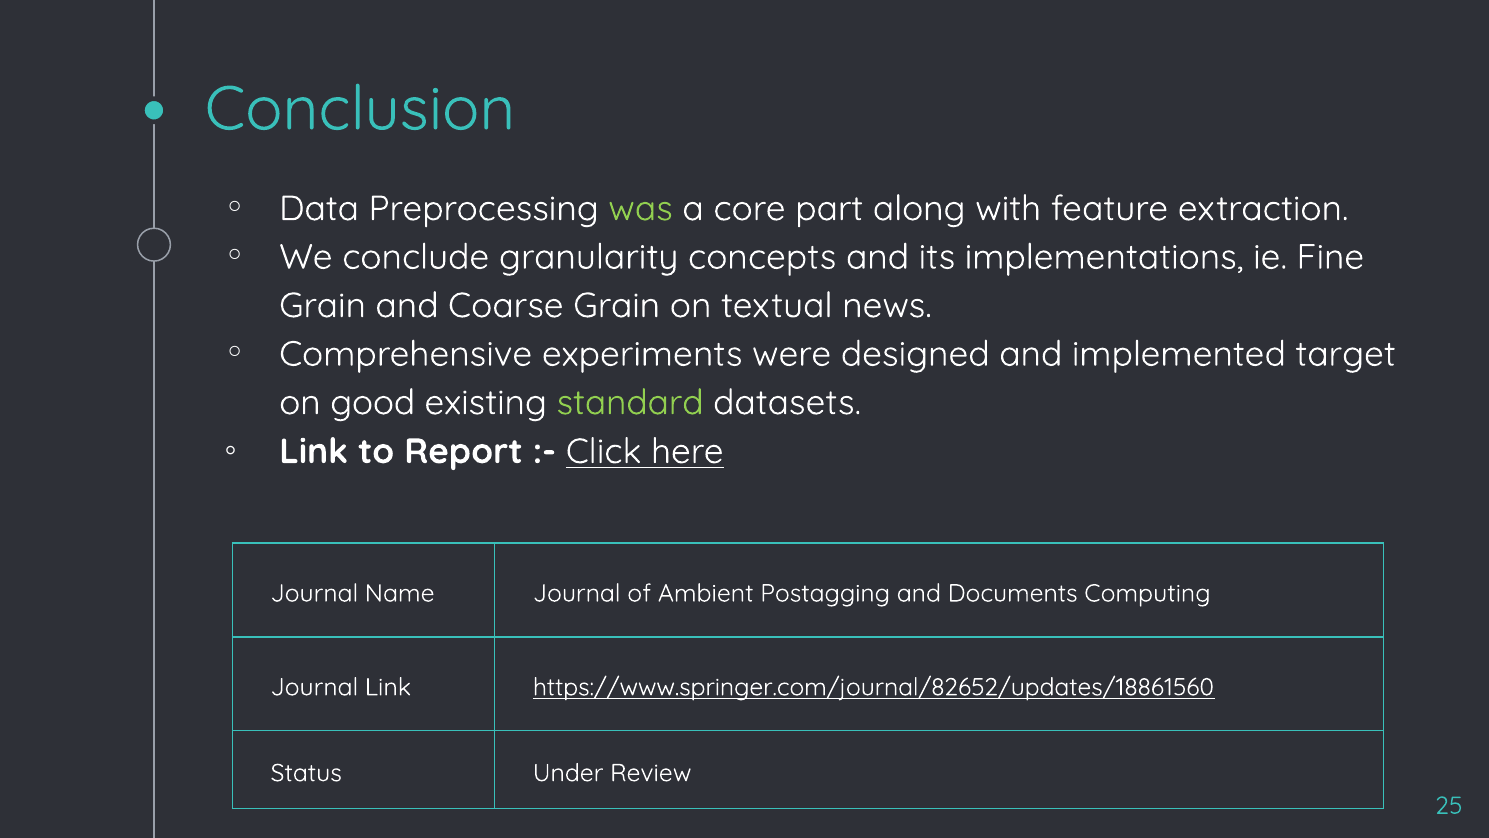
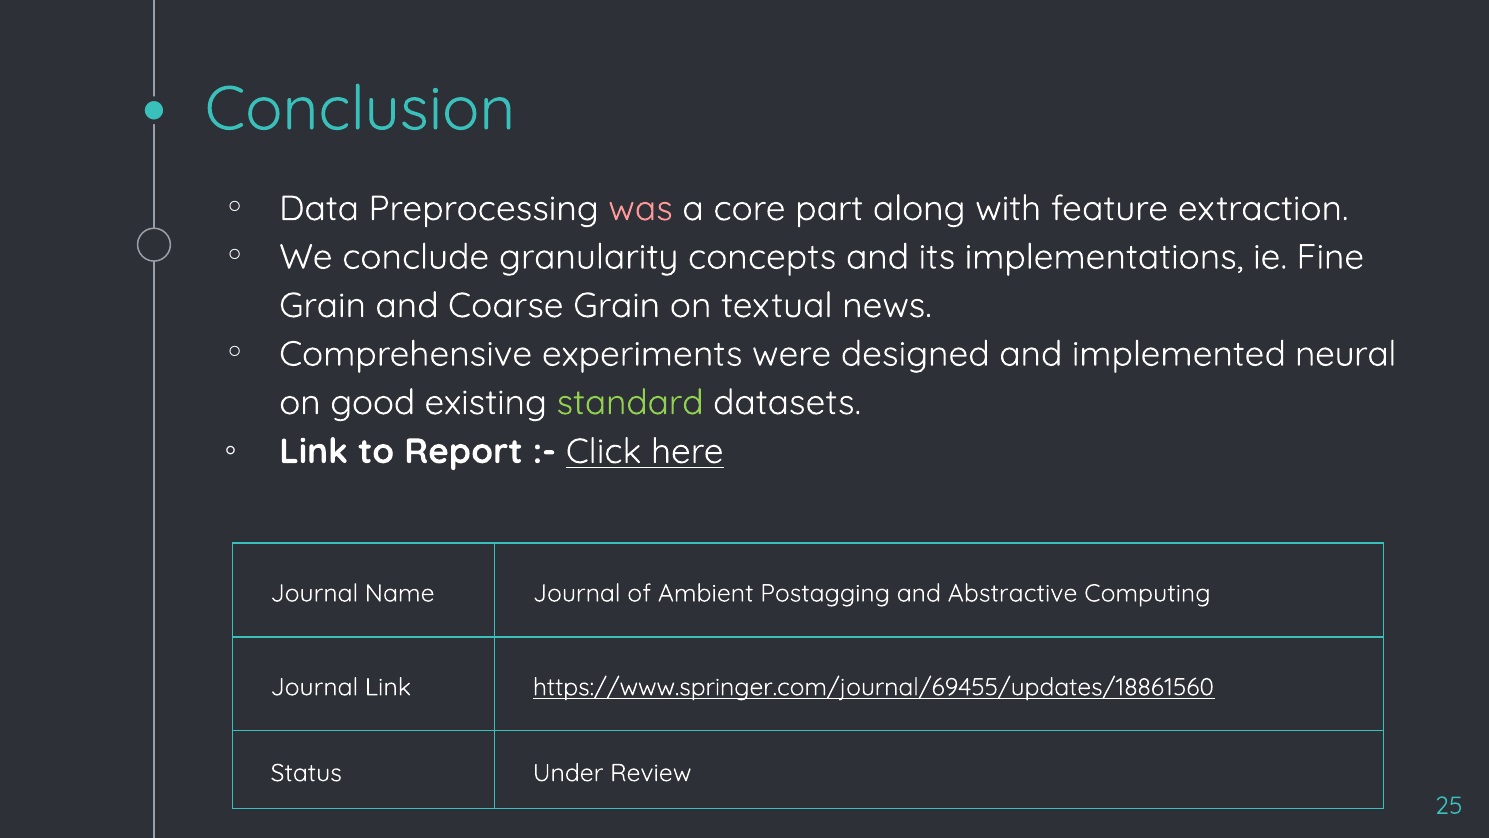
was colour: light green -> pink (641, 209)
target: target -> neural (1346, 354)
Documents: Documents -> Abstractive (1013, 593)
https://www.springer.com/journal/82652/updates/18861560: https://www.springer.com/journal/82652/updates/18861560 -> https://www.springer.com/journal/69455/updates/18861560 (873, 687)
